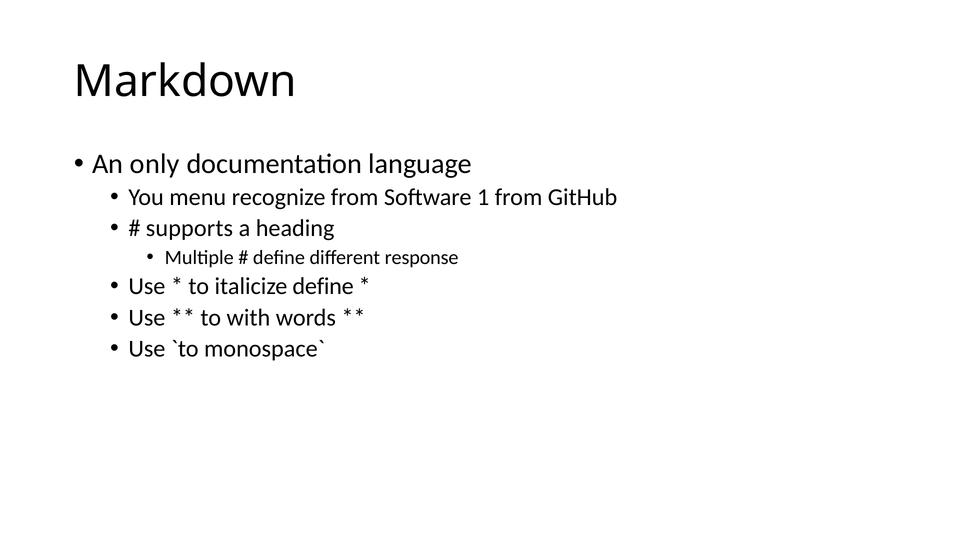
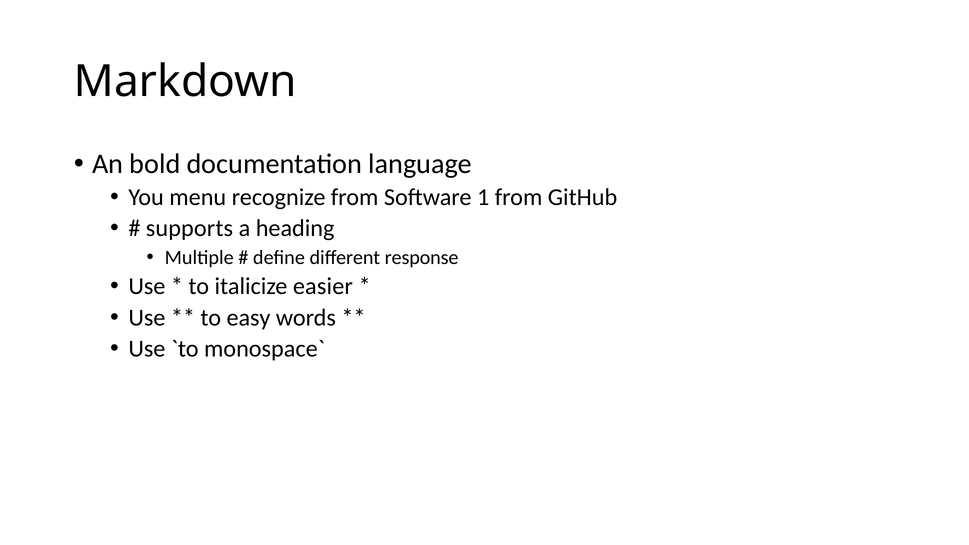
only: only -> bold (155, 164)
italicize define: define -> easier (323, 286)
with: with -> easy (248, 318)
